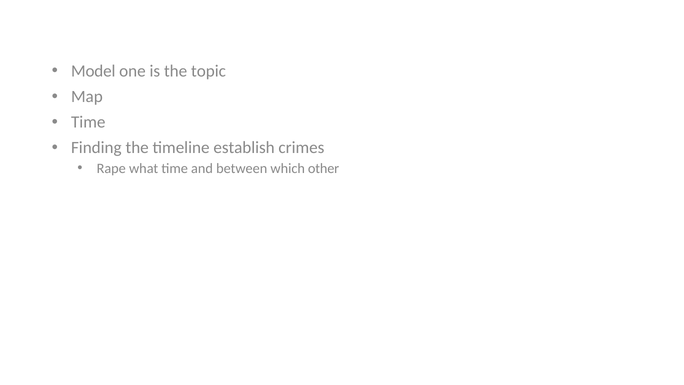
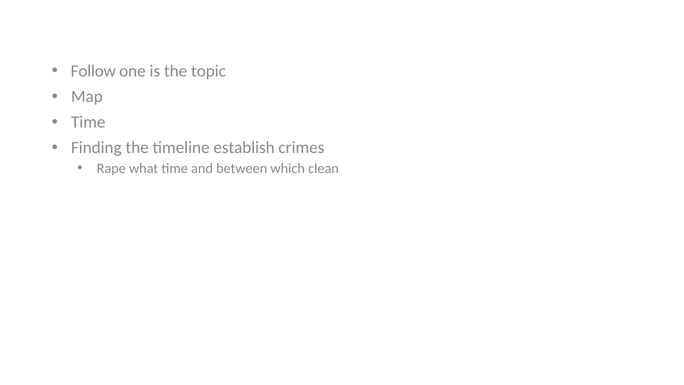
Model: Model -> Follow (93, 71)
other: other -> clean (324, 168)
